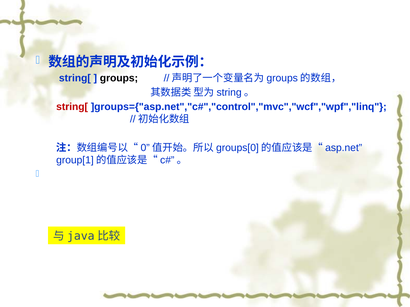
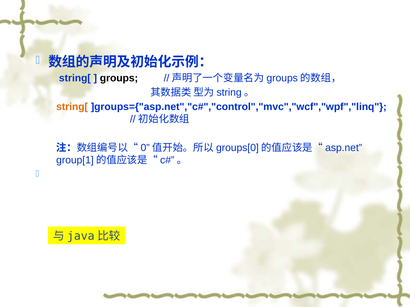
string[ colour: red -> orange (72, 107)
